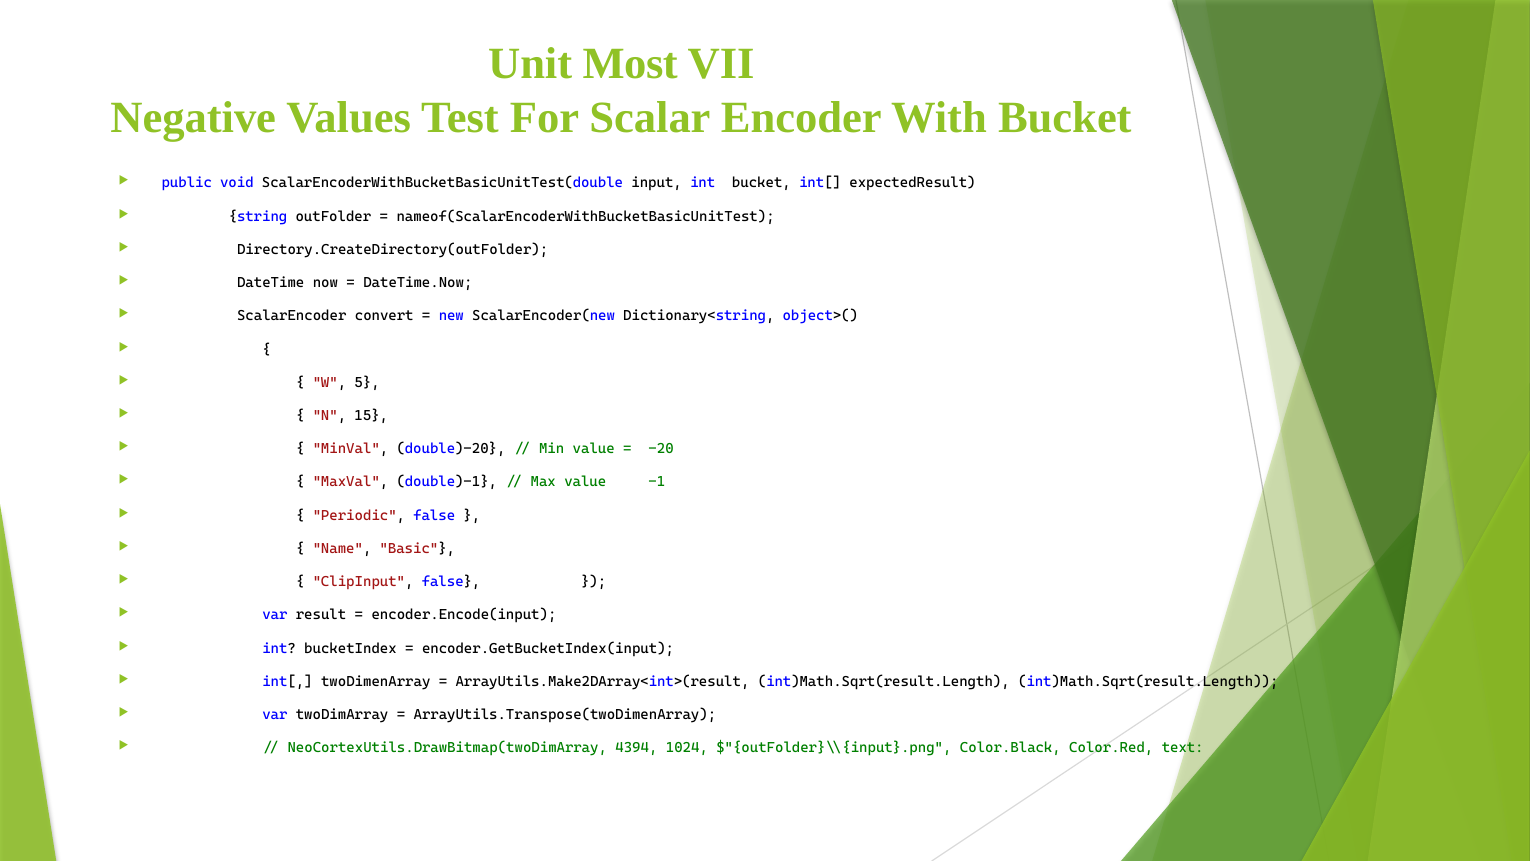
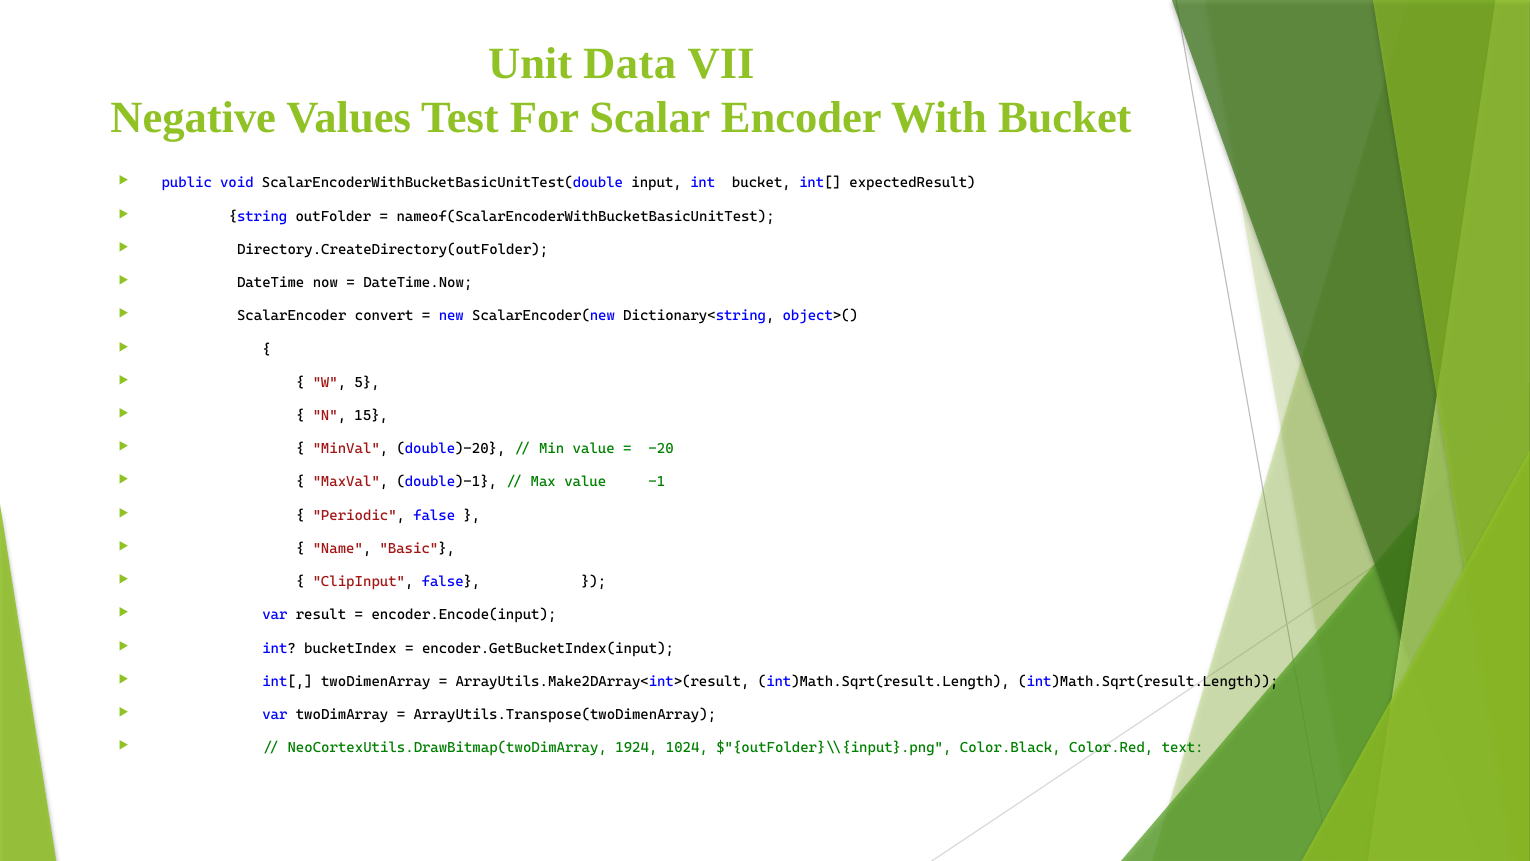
Most: Most -> Data (630, 64)
4394: 4394 -> 1924 (636, 748)
